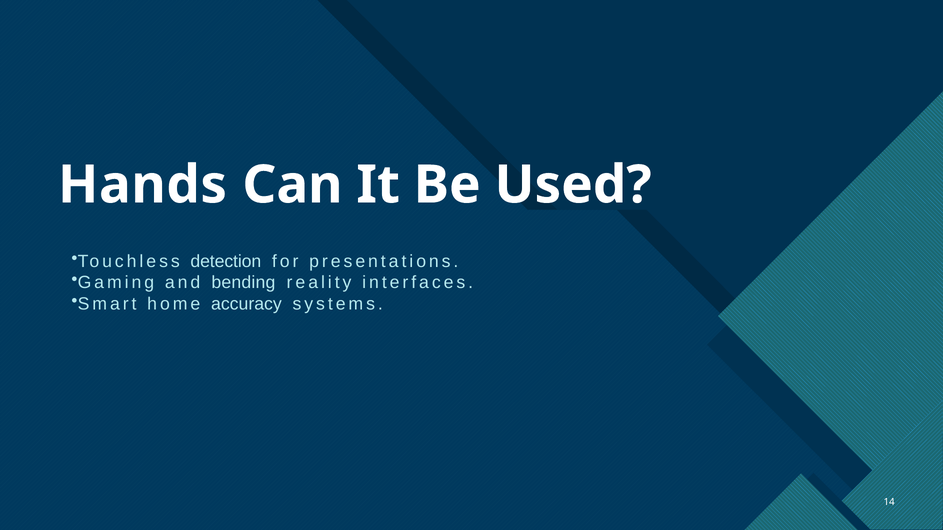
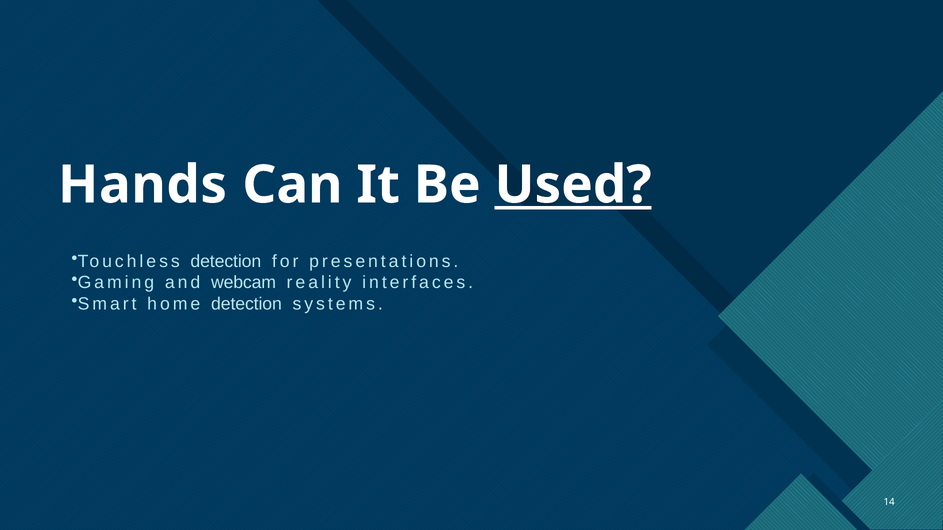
Used underline: none -> present (573, 185)
bending: bending -> webcam (244, 283)
home accuracy: accuracy -> detection (246, 304)
